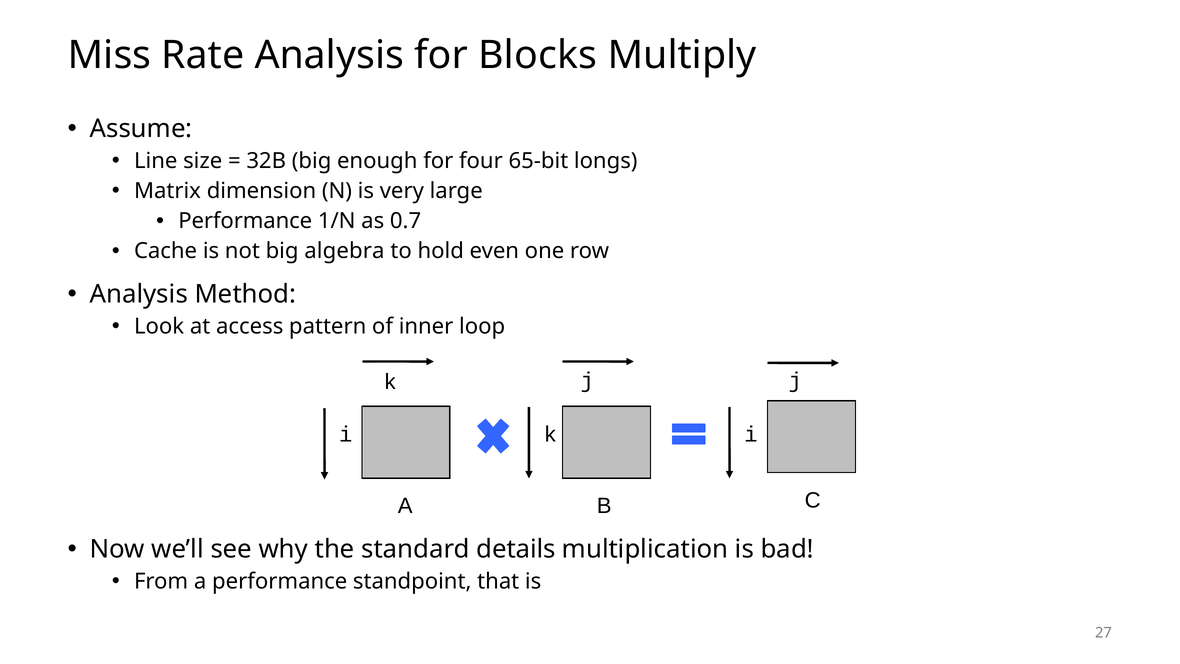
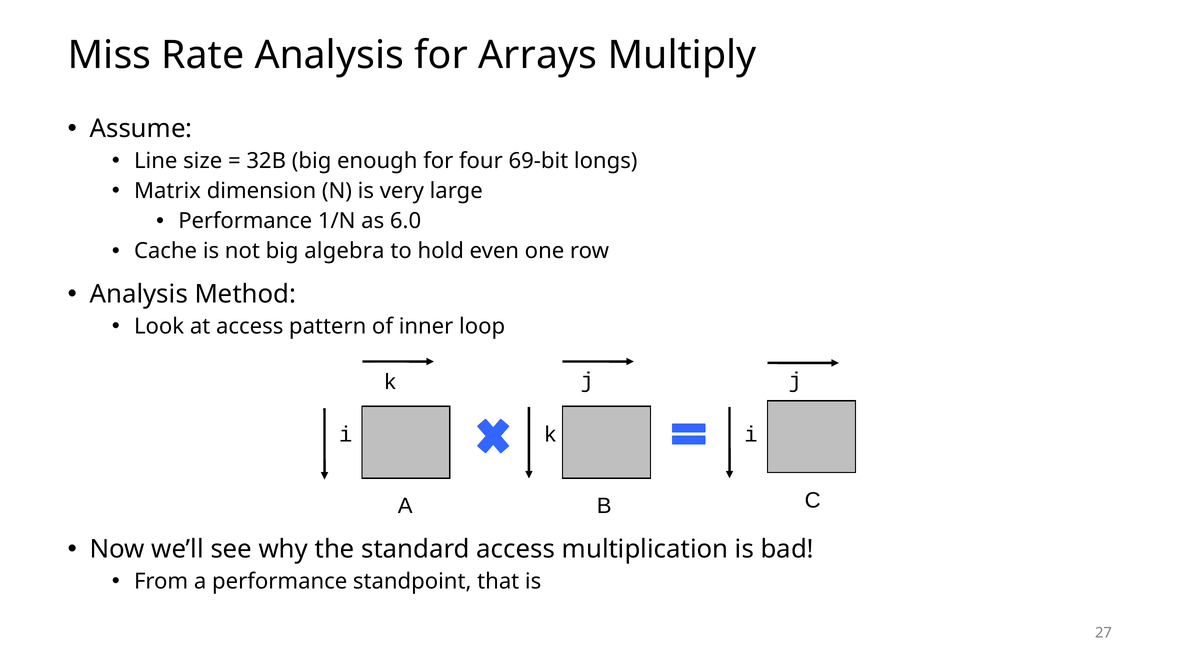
Blocks: Blocks -> Arrays (538, 55)
65-bit: 65-bit -> 69-bit (538, 161)
0.7: 0.7 -> 6.0 (406, 221)
standard details: details -> access (516, 549)
